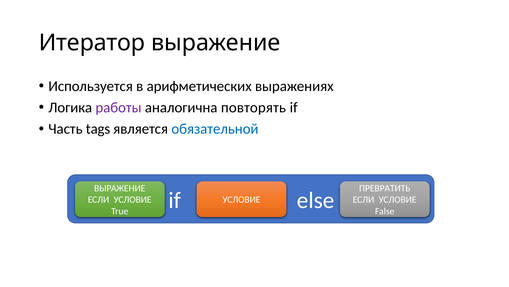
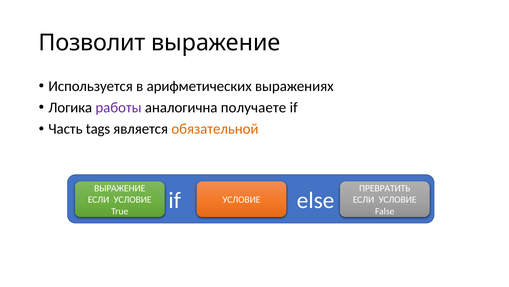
Итератор: Итератор -> Позволит (92, 43)
повторять: повторять -> получаете (253, 107)
обязательной colour: blue -> orange (215, 129)
